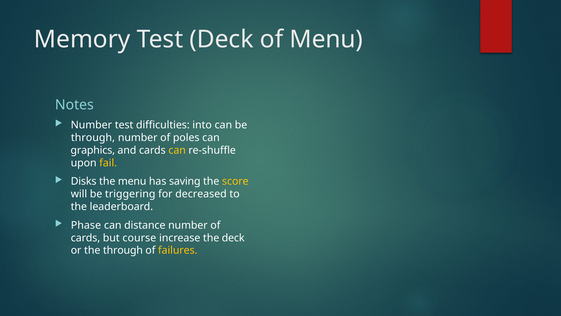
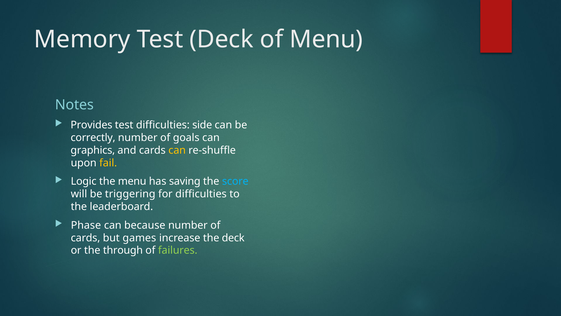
Number: Number -> Provides (91, 125)
into: into -> side (202, 125)
through: through -> correctly (93, 137)
poles: poles -> goals (186, 137)
Disks: Disks -> Logic (84, 181)
score colour: yellow -> light blue (235, 181)
for decreased: decreased -> difficulties (201, 194)
distance: distance -> because (145, 225)
course: course -> games (139, 238)
failures colour: yellow -> light green (178, 250)
